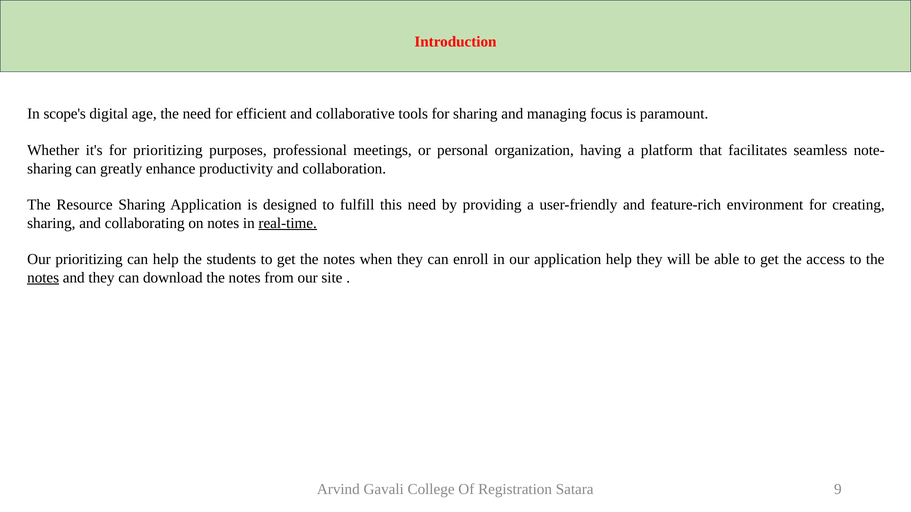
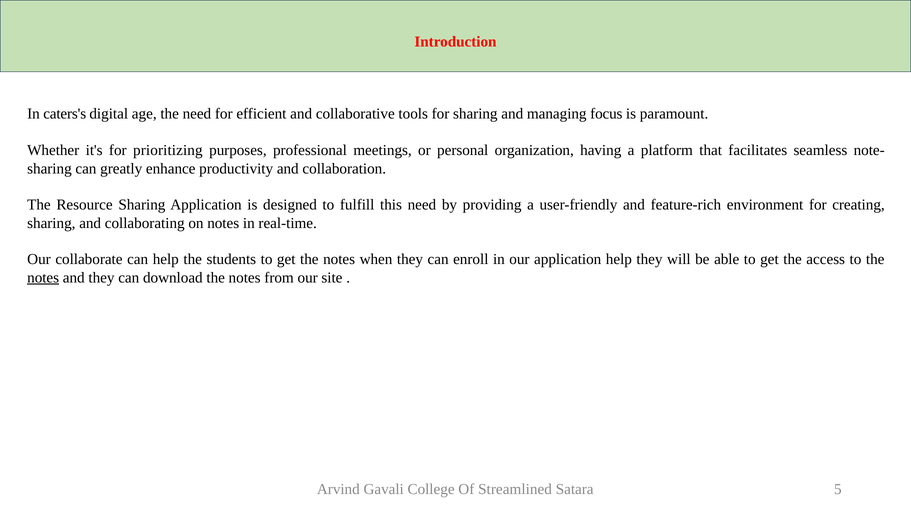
scope's: scope's -> caters's (65, 114)
real-time underline: present -> none (288, 223)
Our prioritizing: prioritizing -> collaborate (89, 260)
Registration: Registration -> Streamlined (515, 490)
9: 9 -> 5 (838, 490)
